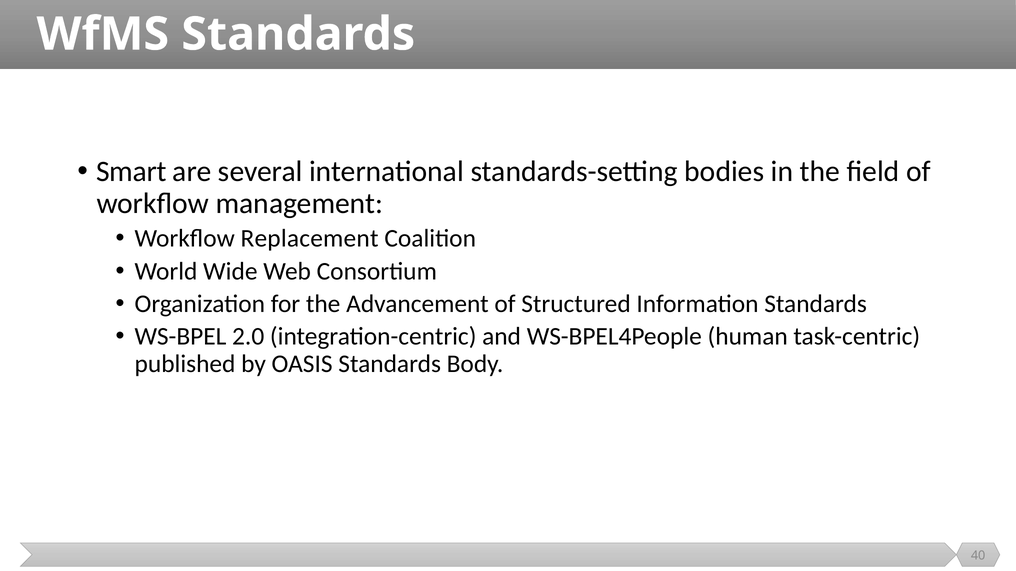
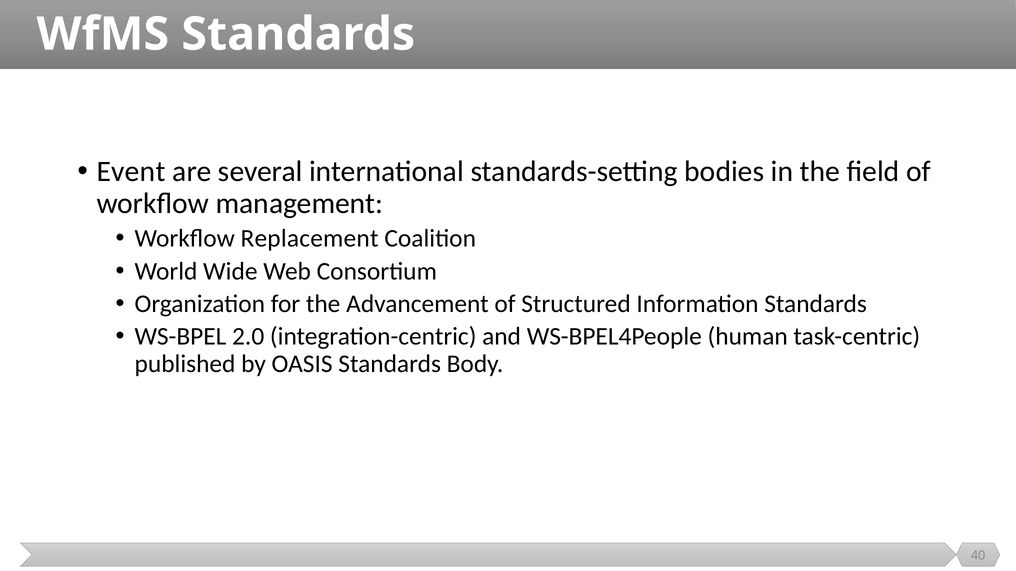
Smart: Smart -> Event (131, 172)
